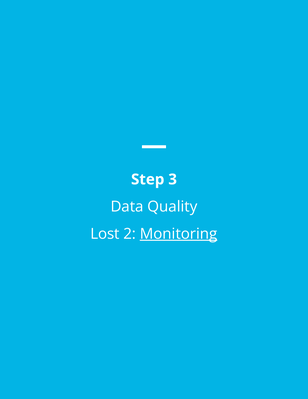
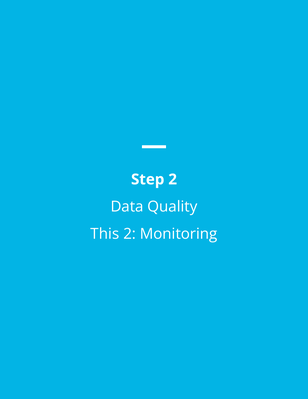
Step 3: 3 -> 2 (173, 179)
Lost: Lost -> This (105, 234)
Monitoring underline: present -> none (179, 234)
